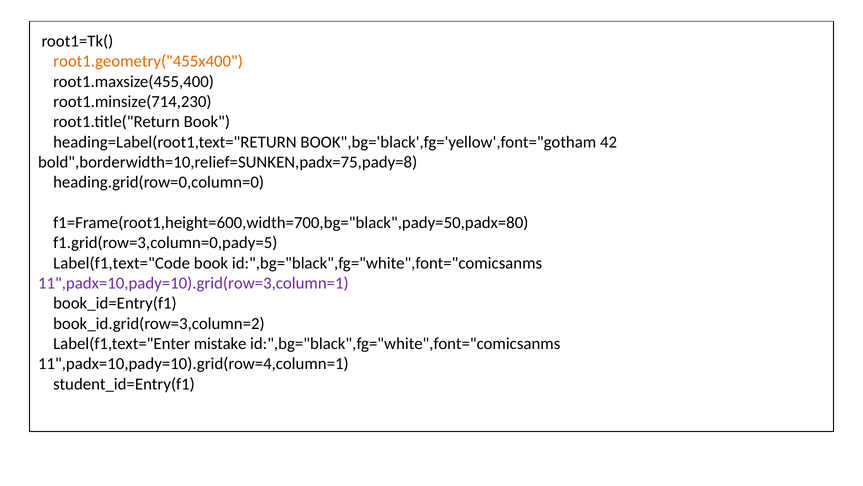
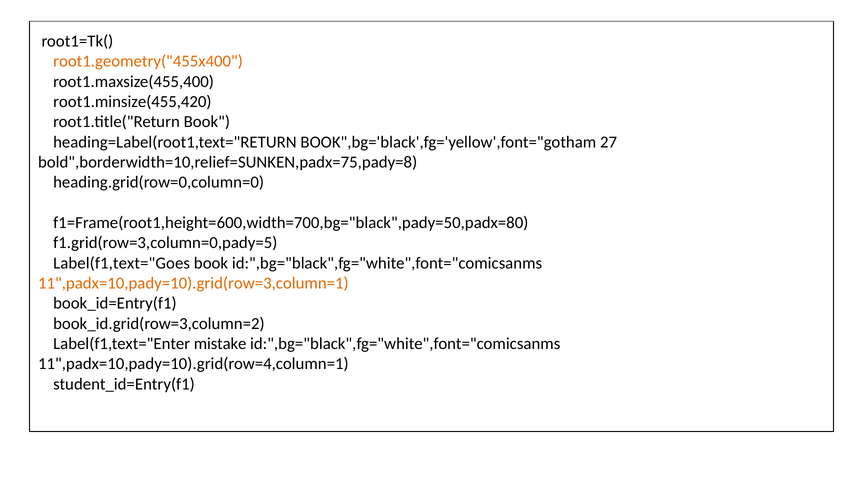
root1.minsize(714,230: root1.minsize(714,230 -> root1.minsize(455,420 (132, 102)
42: 42 -> 27 (609, 142)
Label(f1,text="Code: Label(f1,text="Code -> Label(f1,text="Goes (122, 263)
11",padx=10,pady=10).grid(row=3,column=1 colour: purple -> orange (193, 283)
